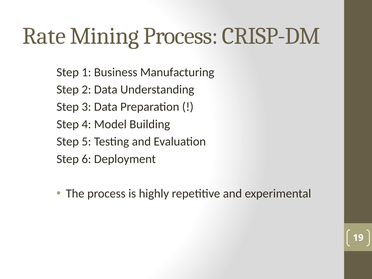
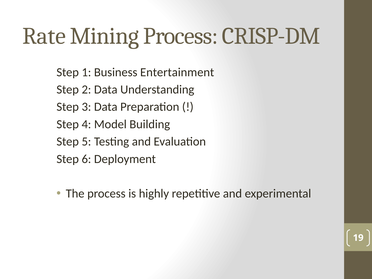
Manufacturing: Manufacturing -> Entertainment (177, 72)
